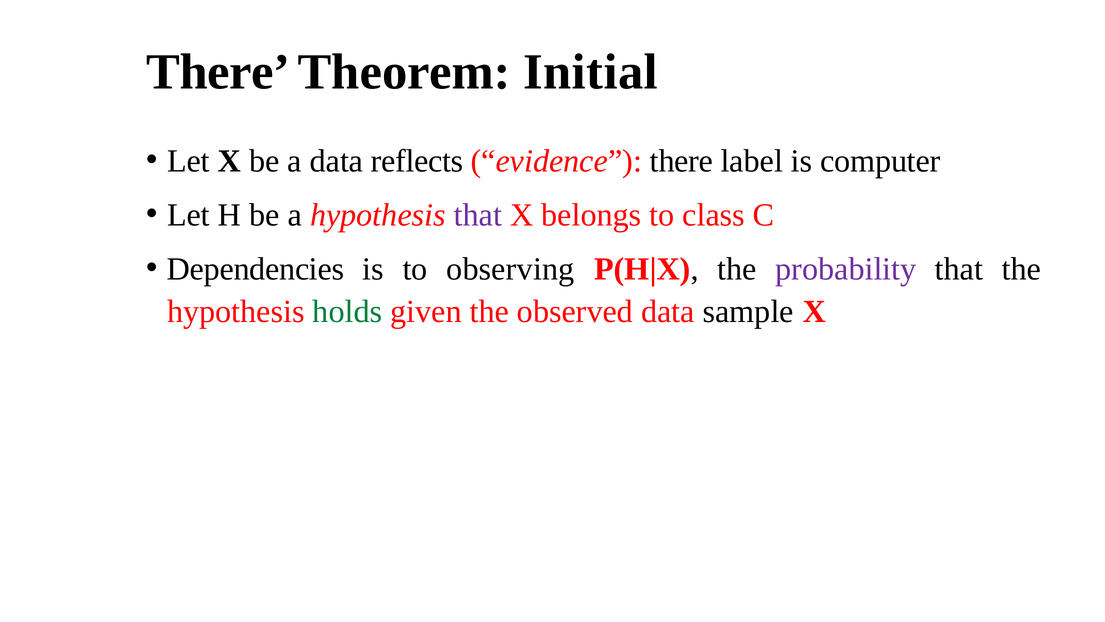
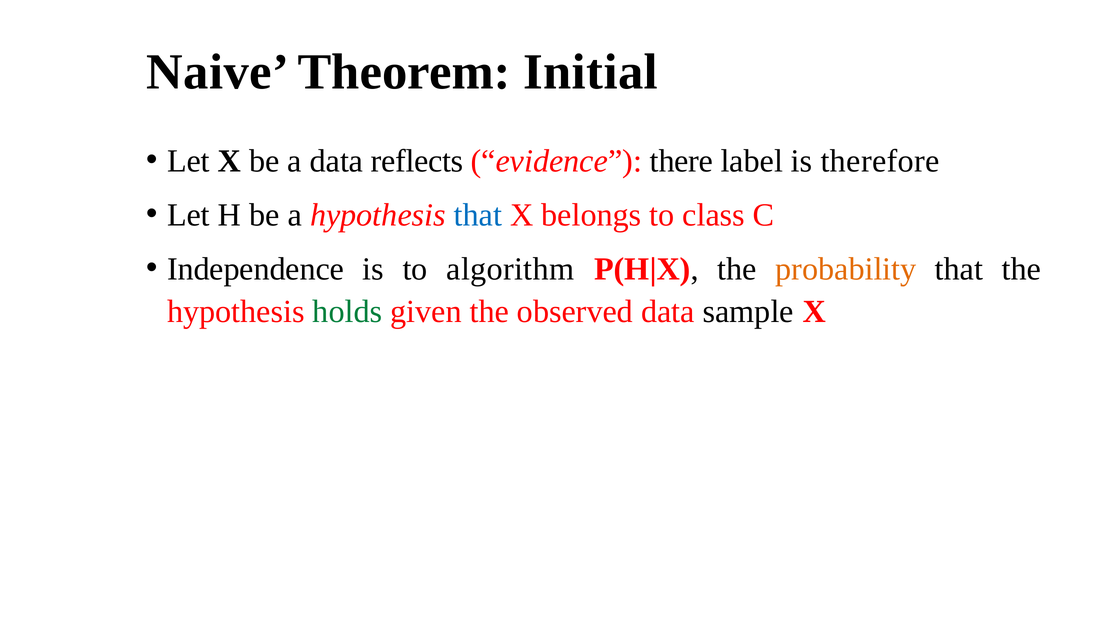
There: There -> Naive (218, 72)
computer: computer -> therefore (880, 161)
that colour: purple -> blue (478, 215)
Dependencies: Dependencies -> Independence (255, 269)
observing: observing -> algorithm (510, 269)
probability colour: purple -> orange (846, 269)
